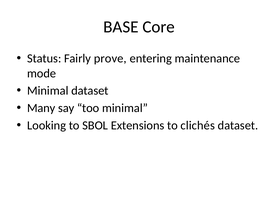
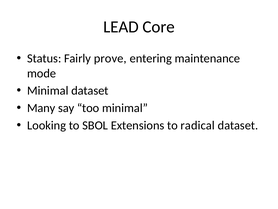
BASE: BASE -> LEAD (121, 27)
clichés: clichés -> radical (198, 125)
